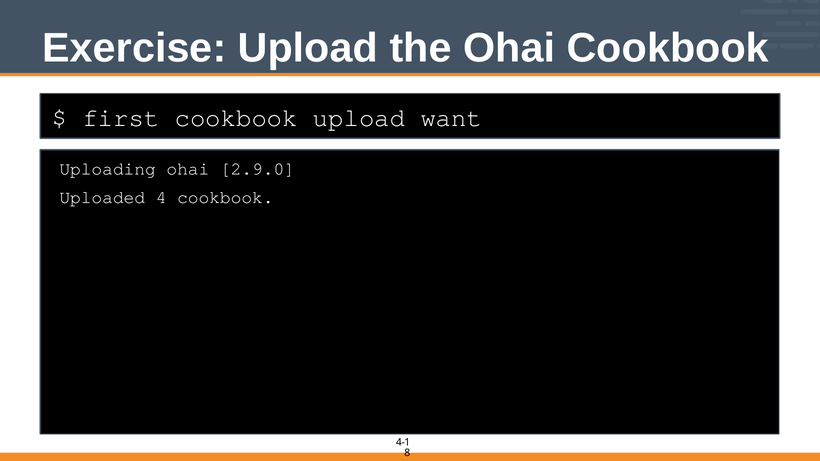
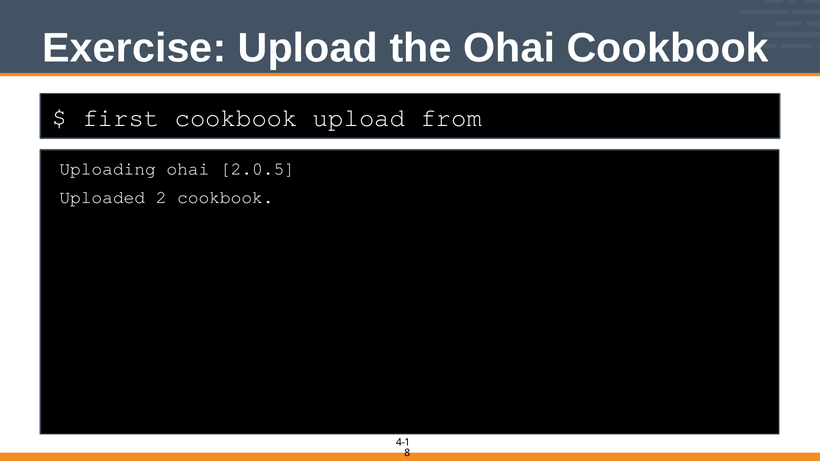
want: want -> from (451, 118)
2.9.0: 2.9.0 -> 2.0.5 (257, 169)
4: 4 -> 2 (161, 197)
